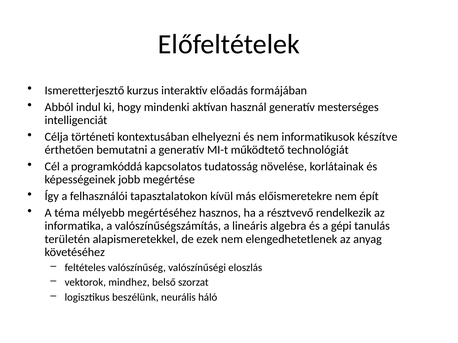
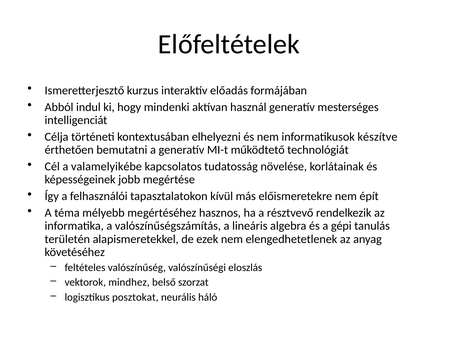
programkóddá: programkóddá -> valamelyikébe (106, 167)
beszélünk: beszélünk -> posztokat (135, 298)
